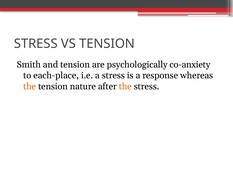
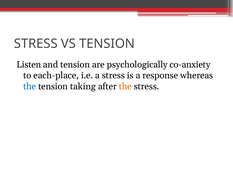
Smith: Smith -> Listen (29, 65)
the colour: orange -> blue (30, 86)
nature: nature -> taking (83, 86)
